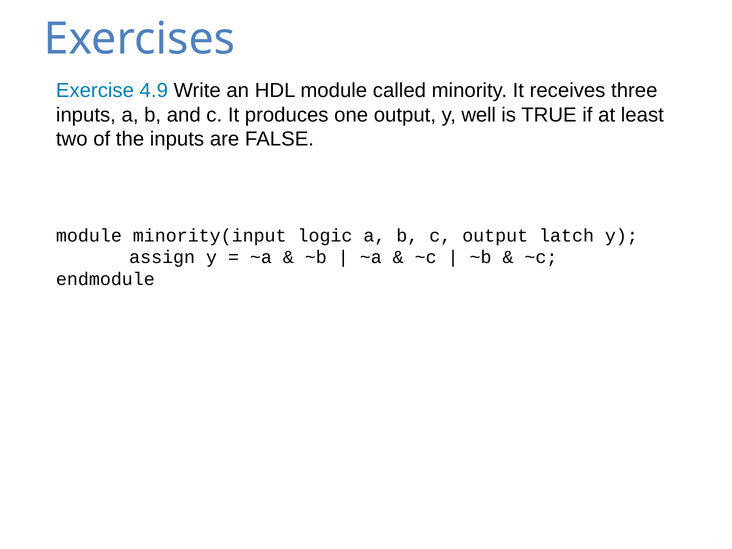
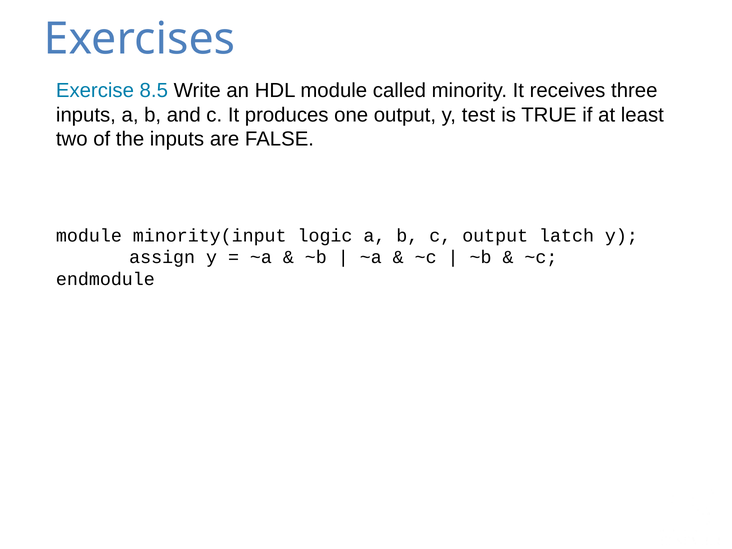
4.9: 4.9 -> 8.5 (154, 90)
well: well -> test (479, 115)
